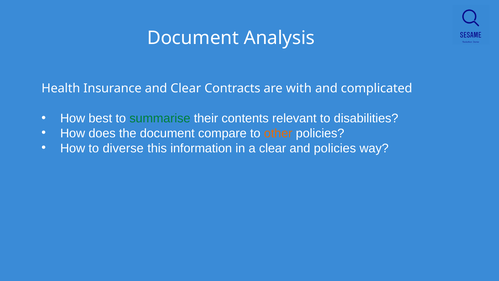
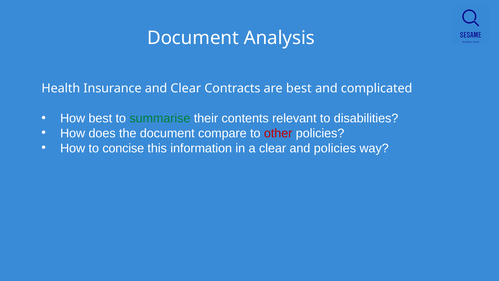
are with: with -> best (299, 88)
other colour: orange -> red (278, 133)
diverse: diverse -> concise (123, 148)
